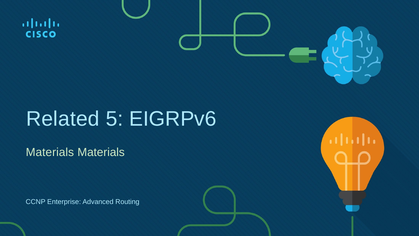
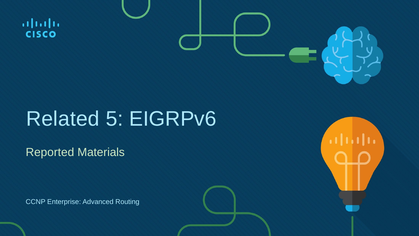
Materials: Materials -> Reported (50, 152)
